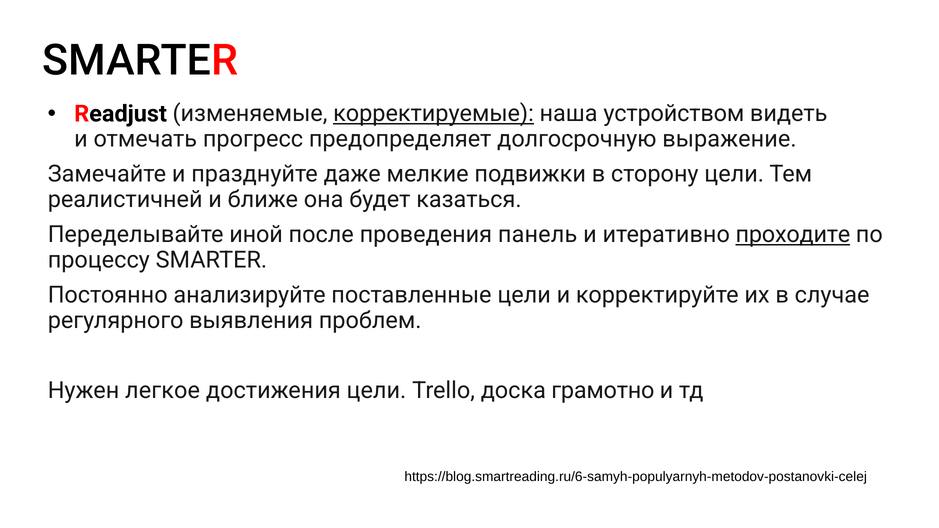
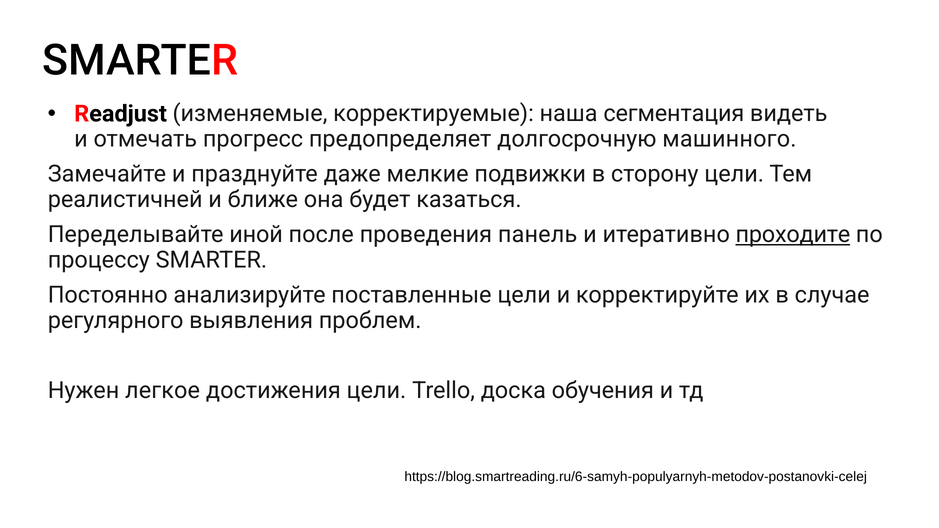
корректируемые underline: present -> none (434, 114)
устройством: устройством -> сегментация (674, 114)
выражение: выражение -> машинного (729, 139)
грамотно: грамотно -> обучения (603, 391)
